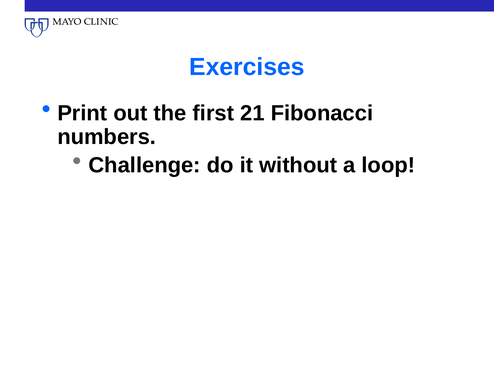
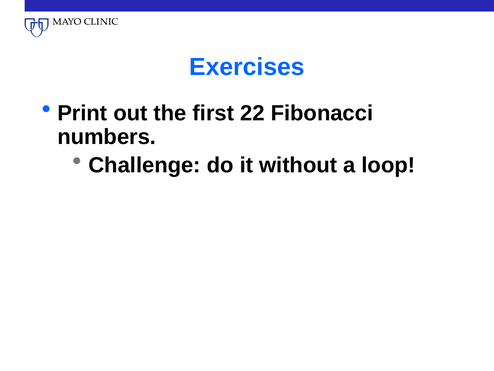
21: 21 -> 22 (252, 113)
